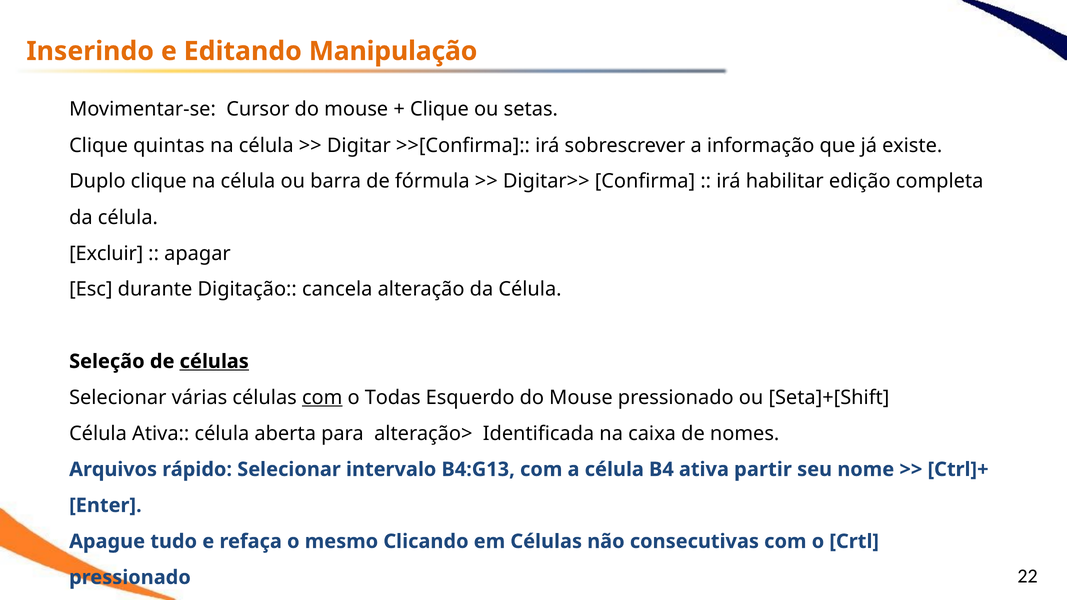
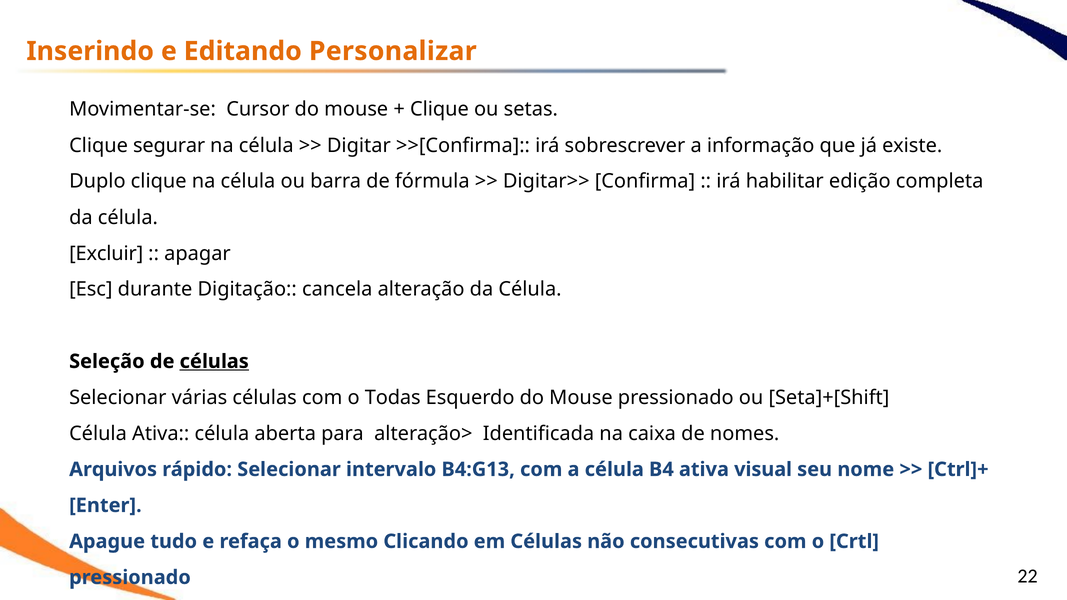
Manipulação: Manipulação -> Personalizar (393, 51)
quintas: quintas -> segurar (169, 145)
com underline: present -> none (322, 398)
partir: partir -> visual (763, 470)
